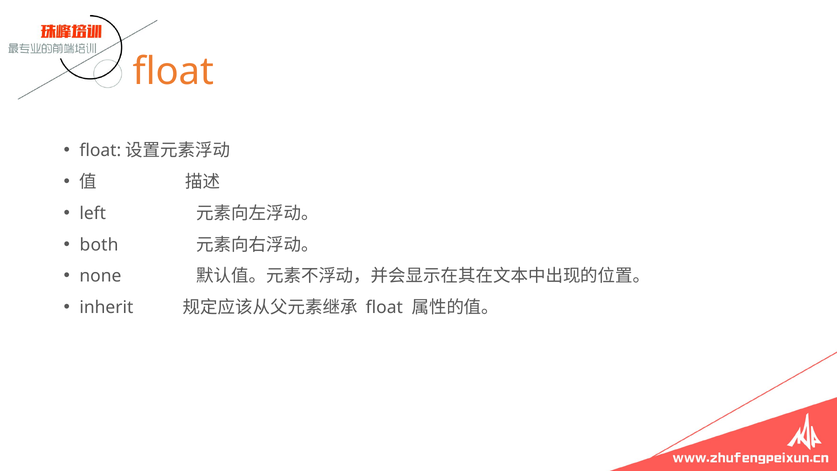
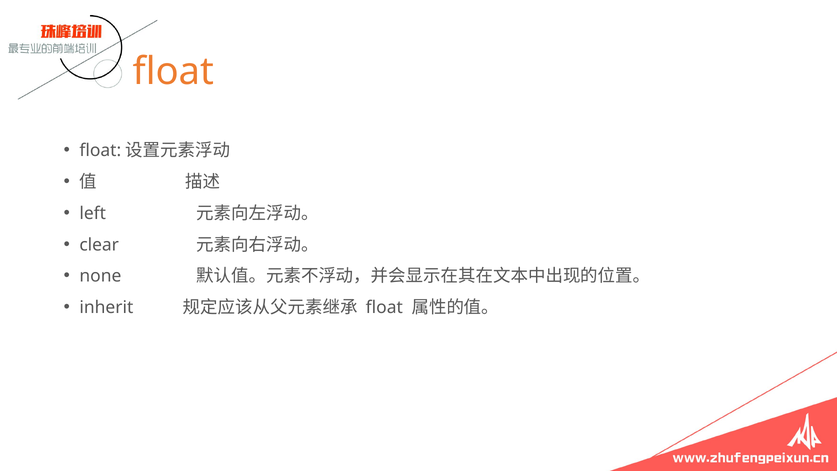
both: both -> clear (99, 245)
